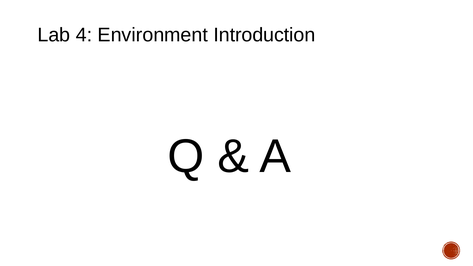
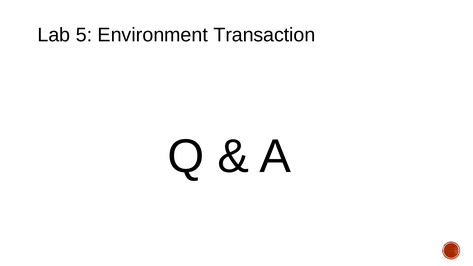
4: 4 -> 5 (84, 35)
Introduction: Introduction -> Transaction (264, 35)
